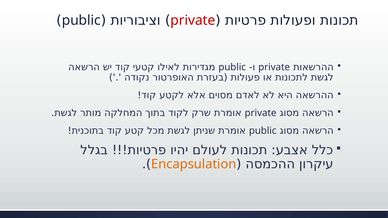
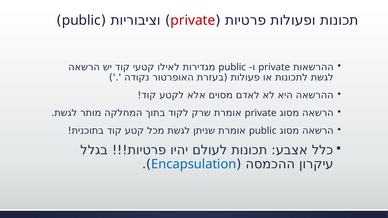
Encapsulation colour: orange -> blue (194, 164)
